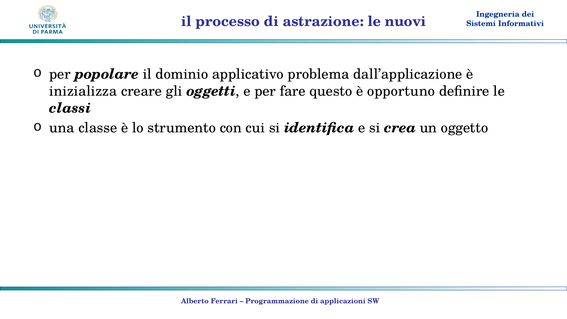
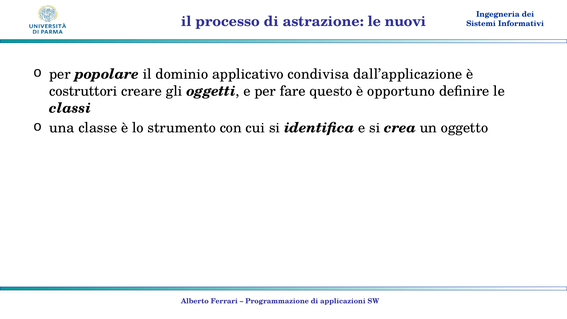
problema: problema -> condivisa (318, 74)
inizializza: inizializza -> costruttori (83, 91)
